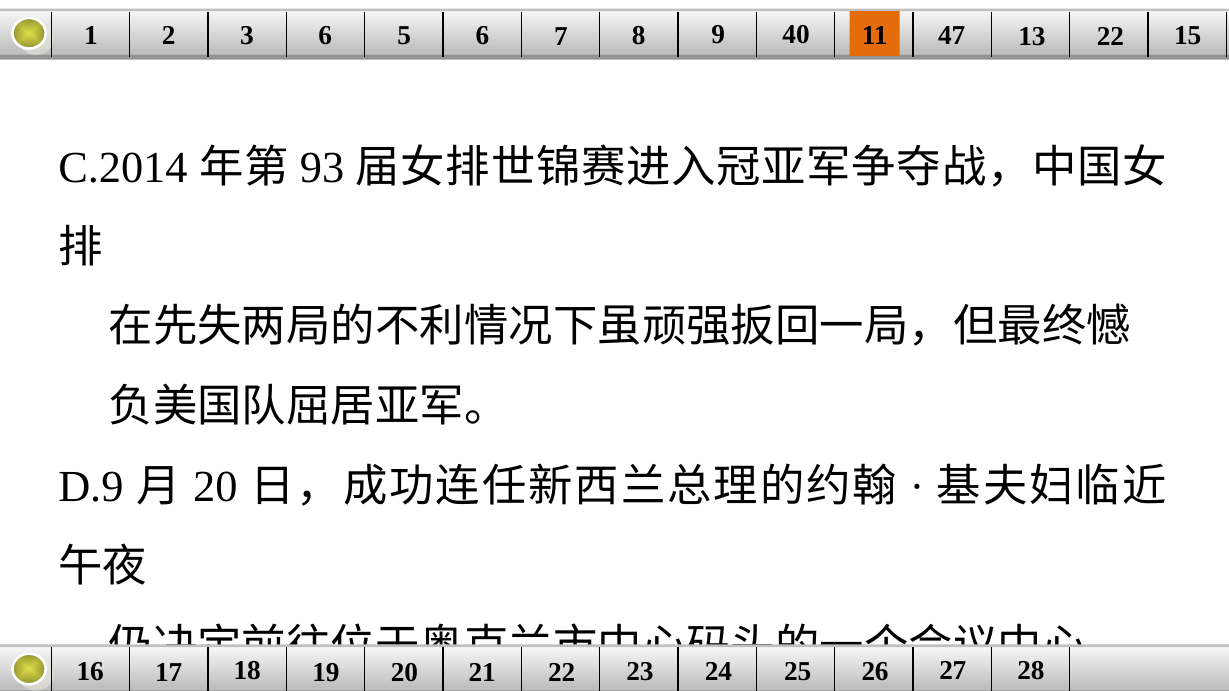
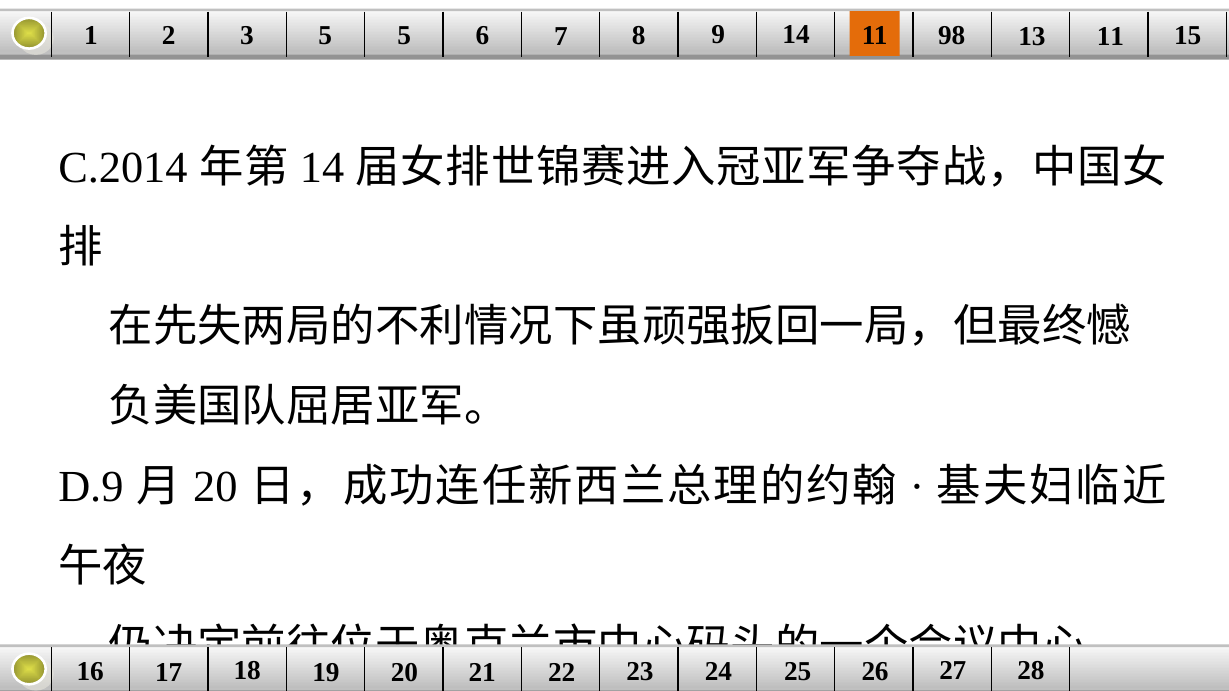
3 6: 6 -> 5 (325, 35)
9 40: 40 -> 14 (796, 35)
47: 47 -> 98 (952, 36)
13 22: 22 -> 11 (1110, 36)
93: 93 -> 14 (322, 168)
